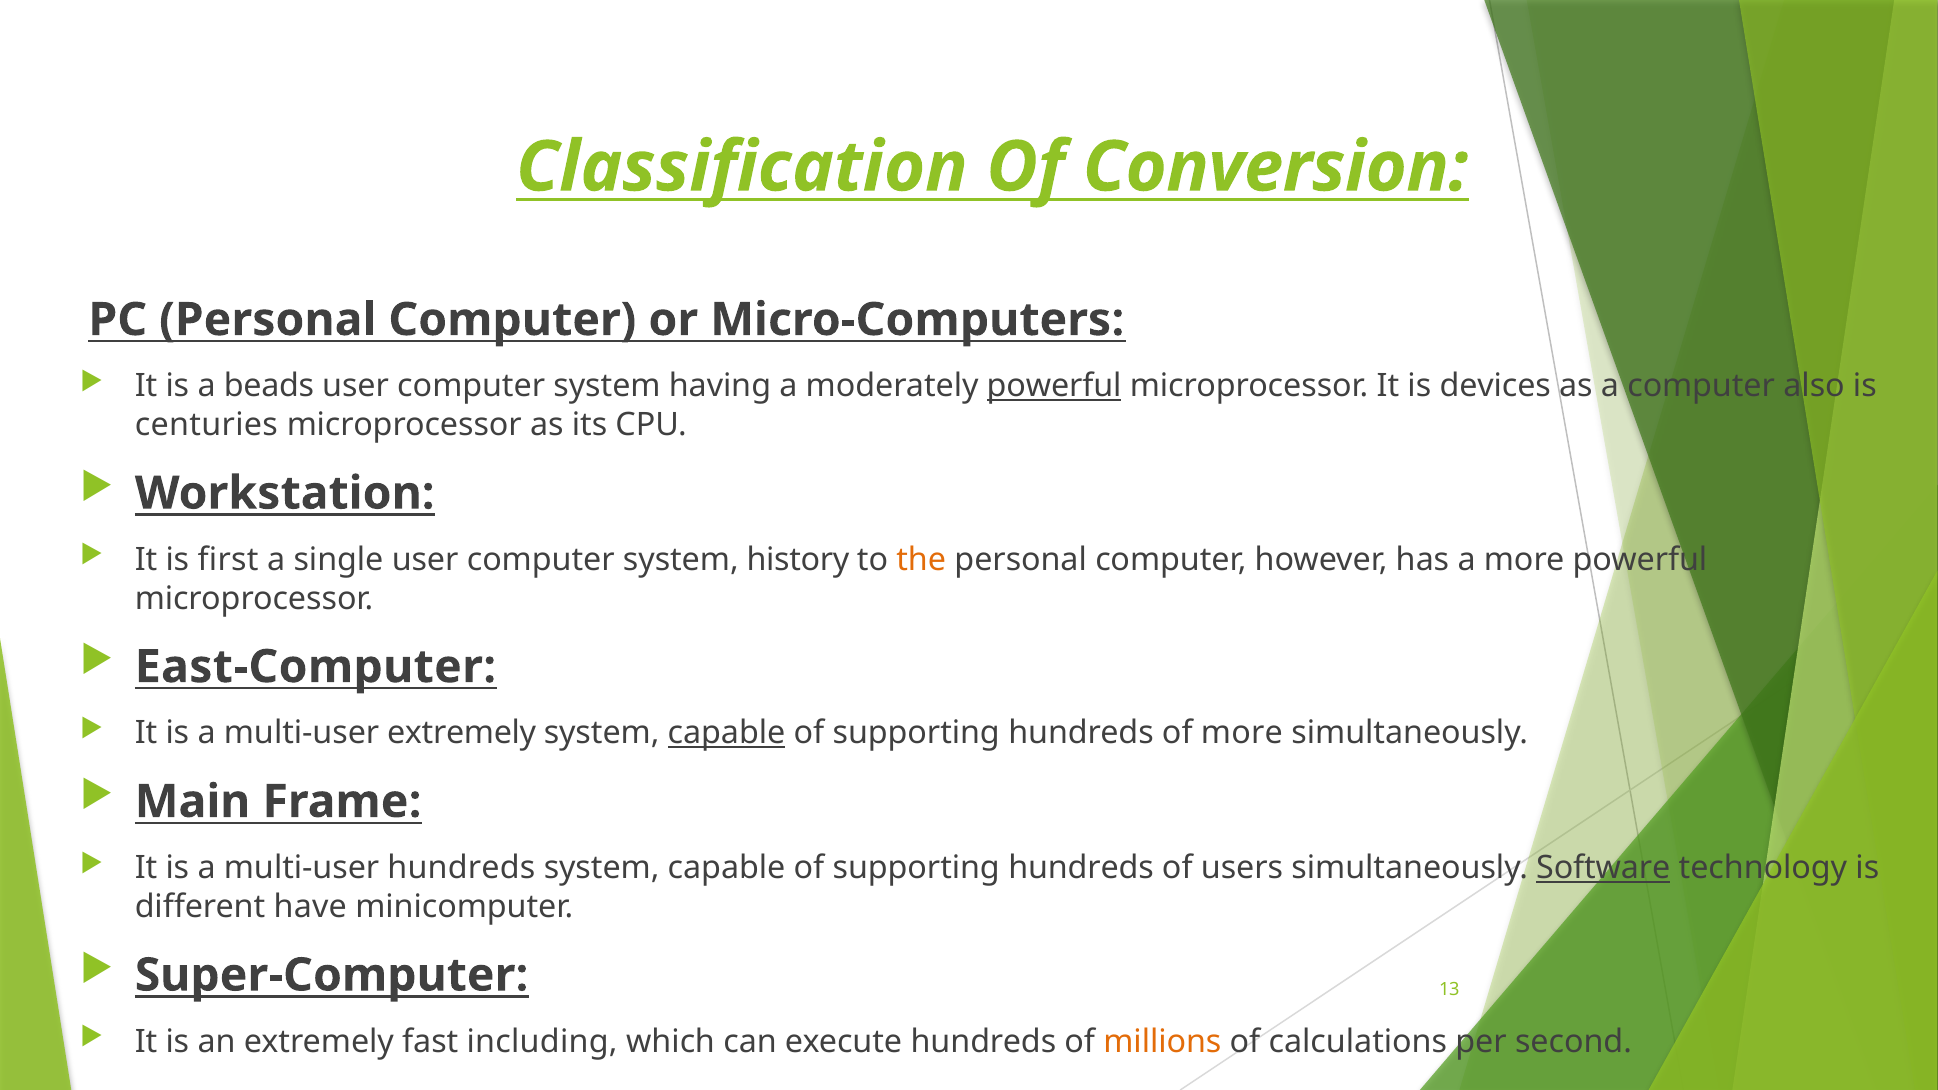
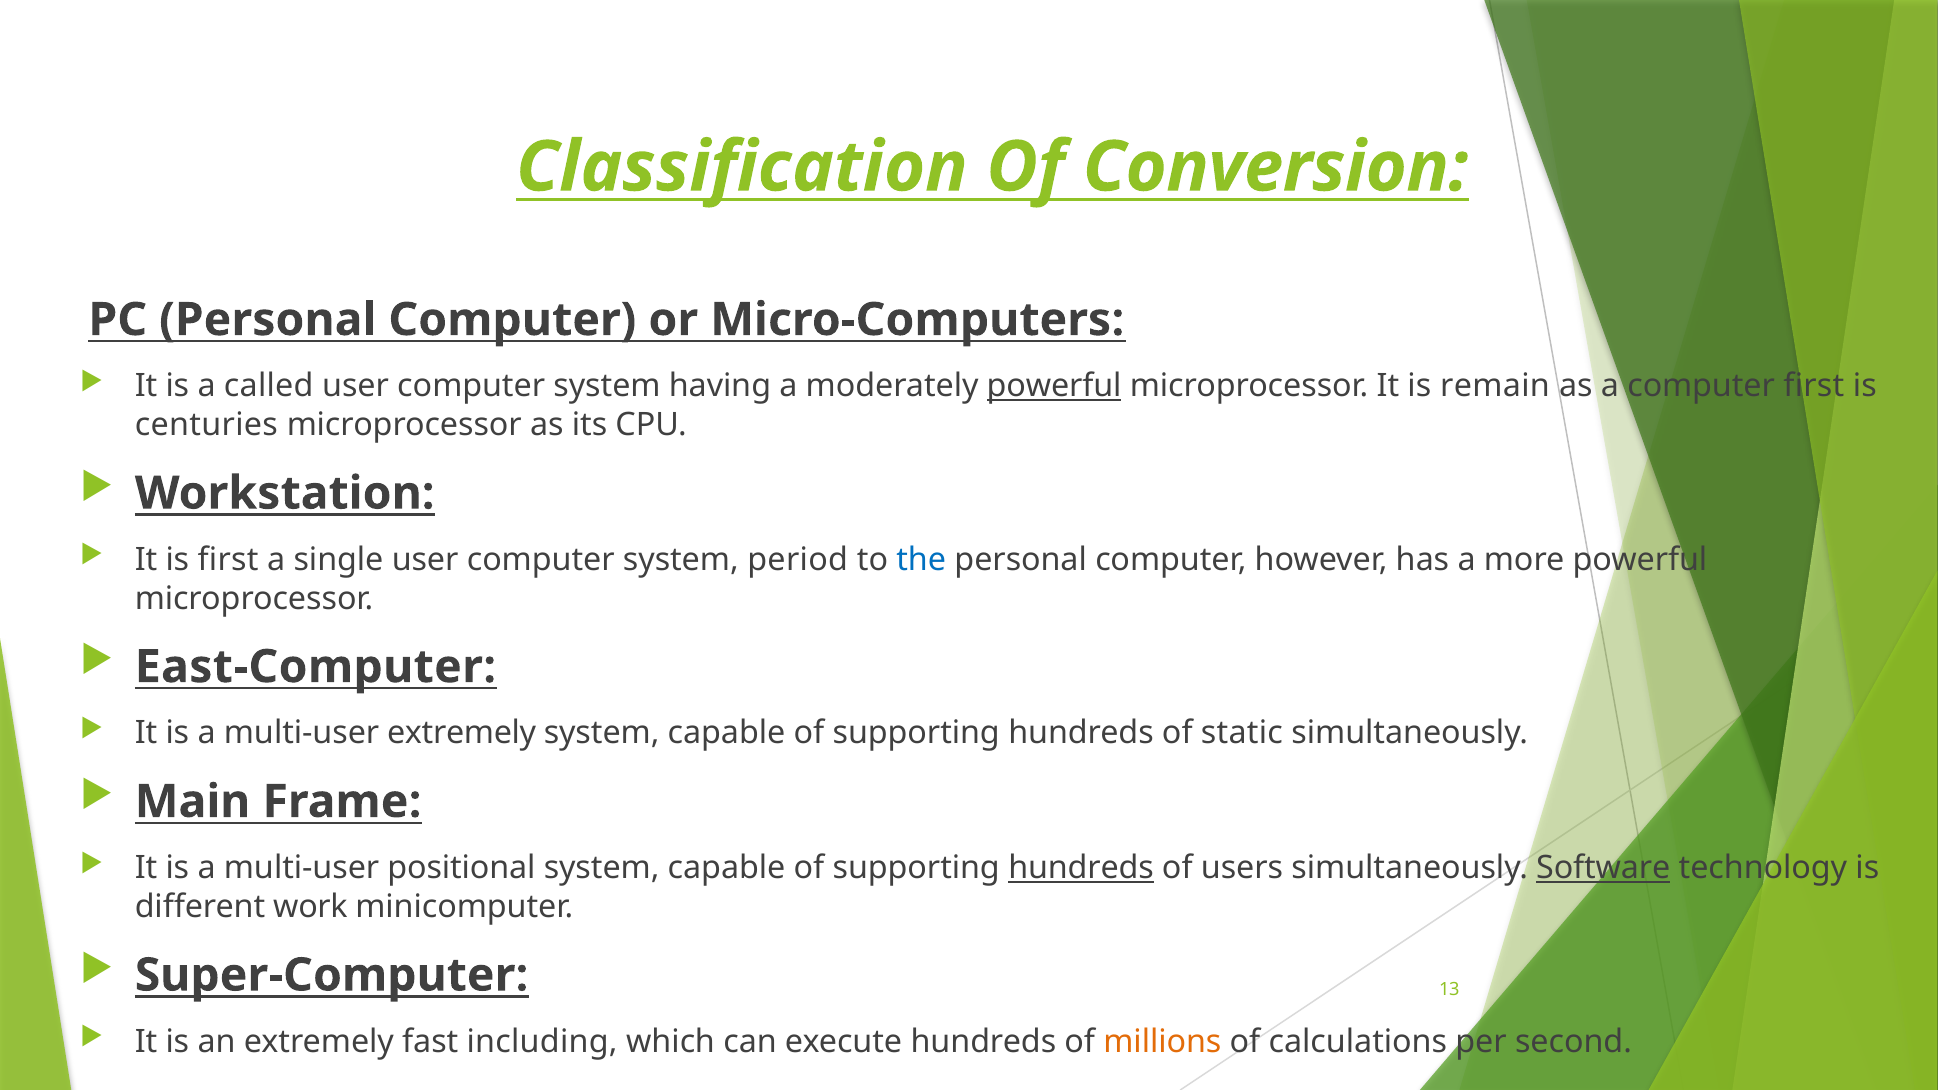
beads: beads -> called (269, 386)
devices: devices -> remain (1495, 386)
computer also: also -> first (1814, 386)
history: history -> period (798, 560)
the colour: orange -> blue (921, 560)
capable underline: present -> none (726, 733)
of more: more -> static (1242, 733)
multi-user hundreds: hundreds -> positional (462, 868)
hundreds underline: none -> present (1081, 868)
have: have -> work (310, 907)
